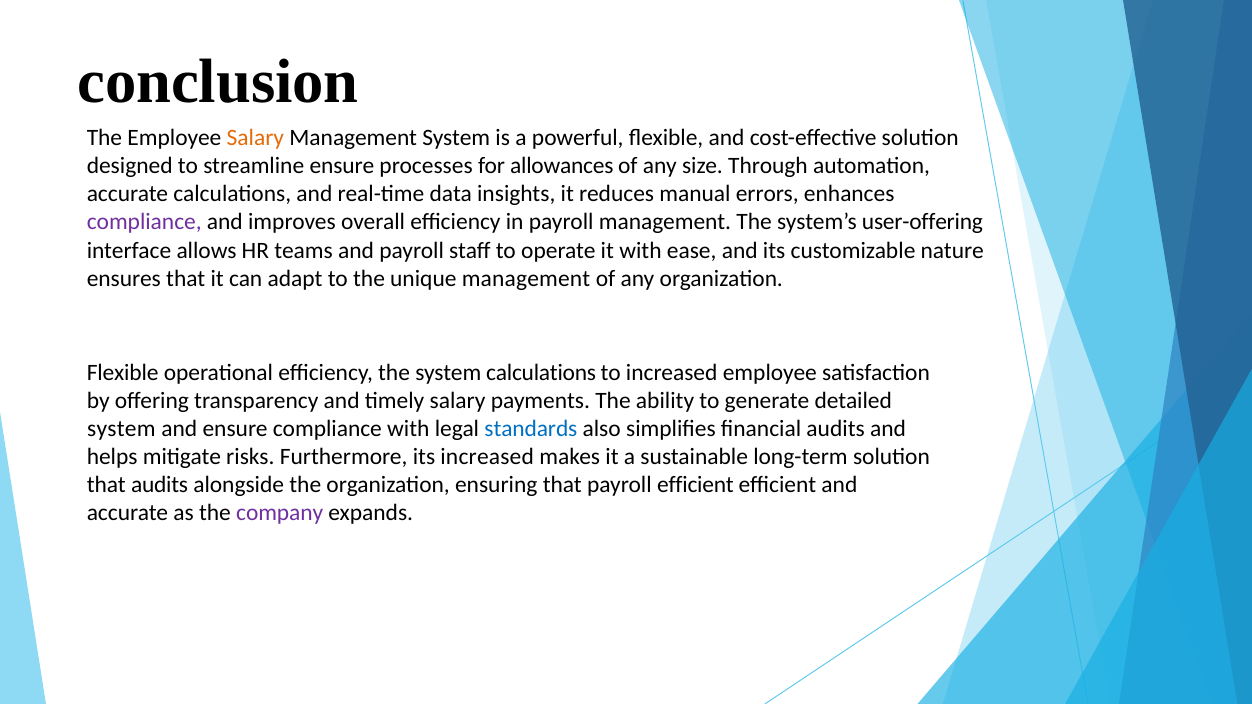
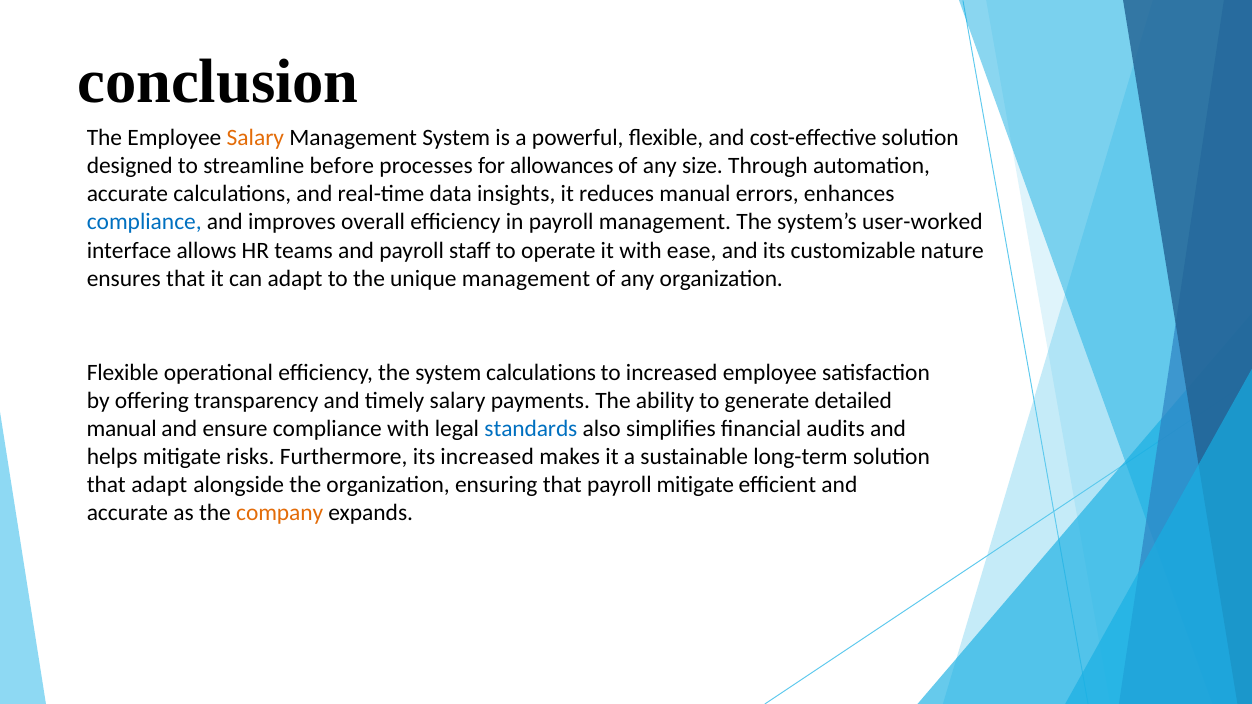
streamline ensure: ensure -> before (342, 166)
compliance colour: purple -> blue (144, 222)
user-offering: user-offering -> user-worked (922, 222)
system: system -> manual (122, 429)
that audits: audits -> adapt (159, 485)
payroll efficient: efficient -> mitigate (695, 485)
company colour: purple -> orange (280, 513)
